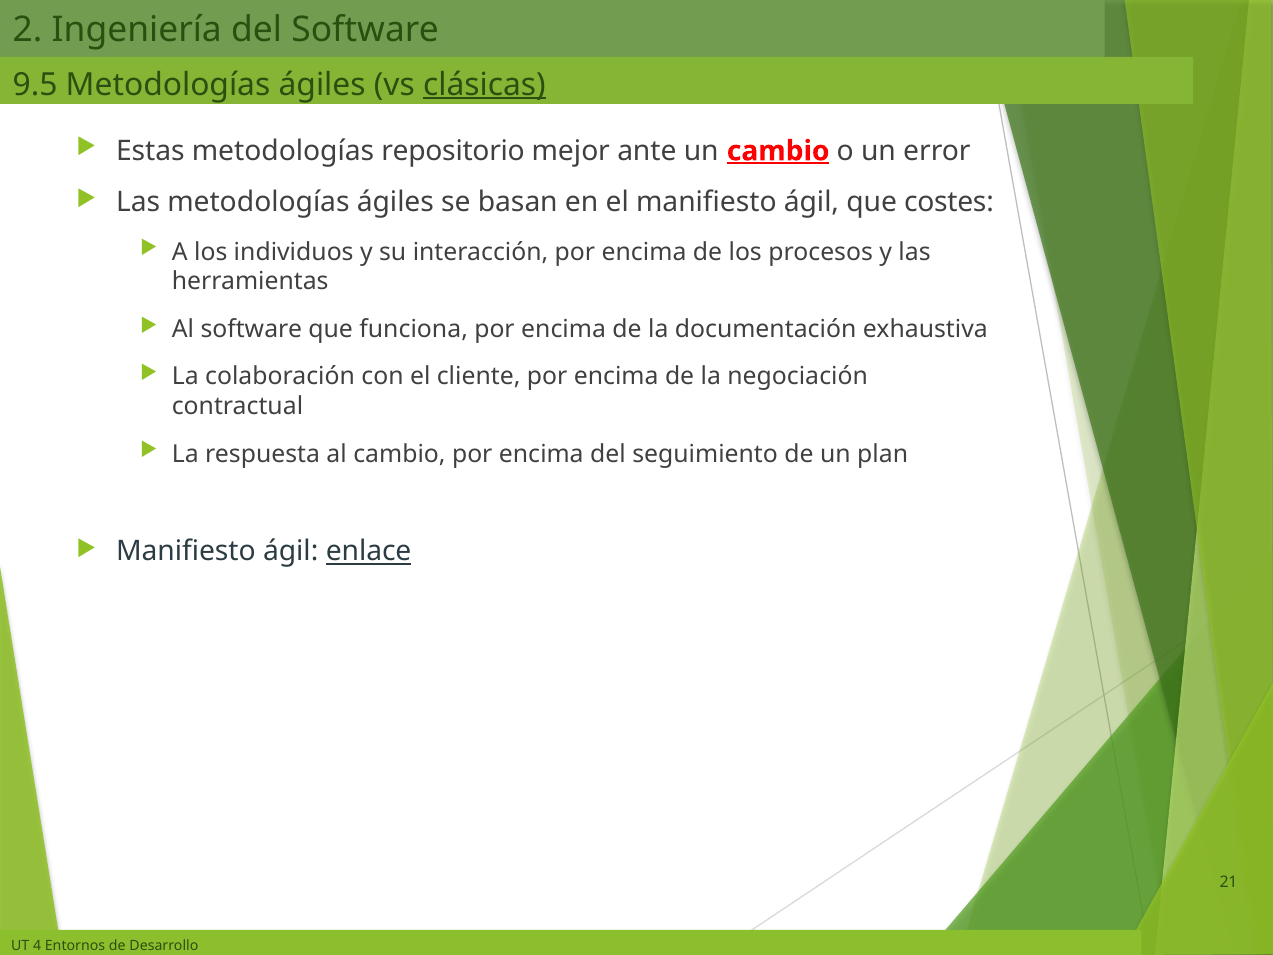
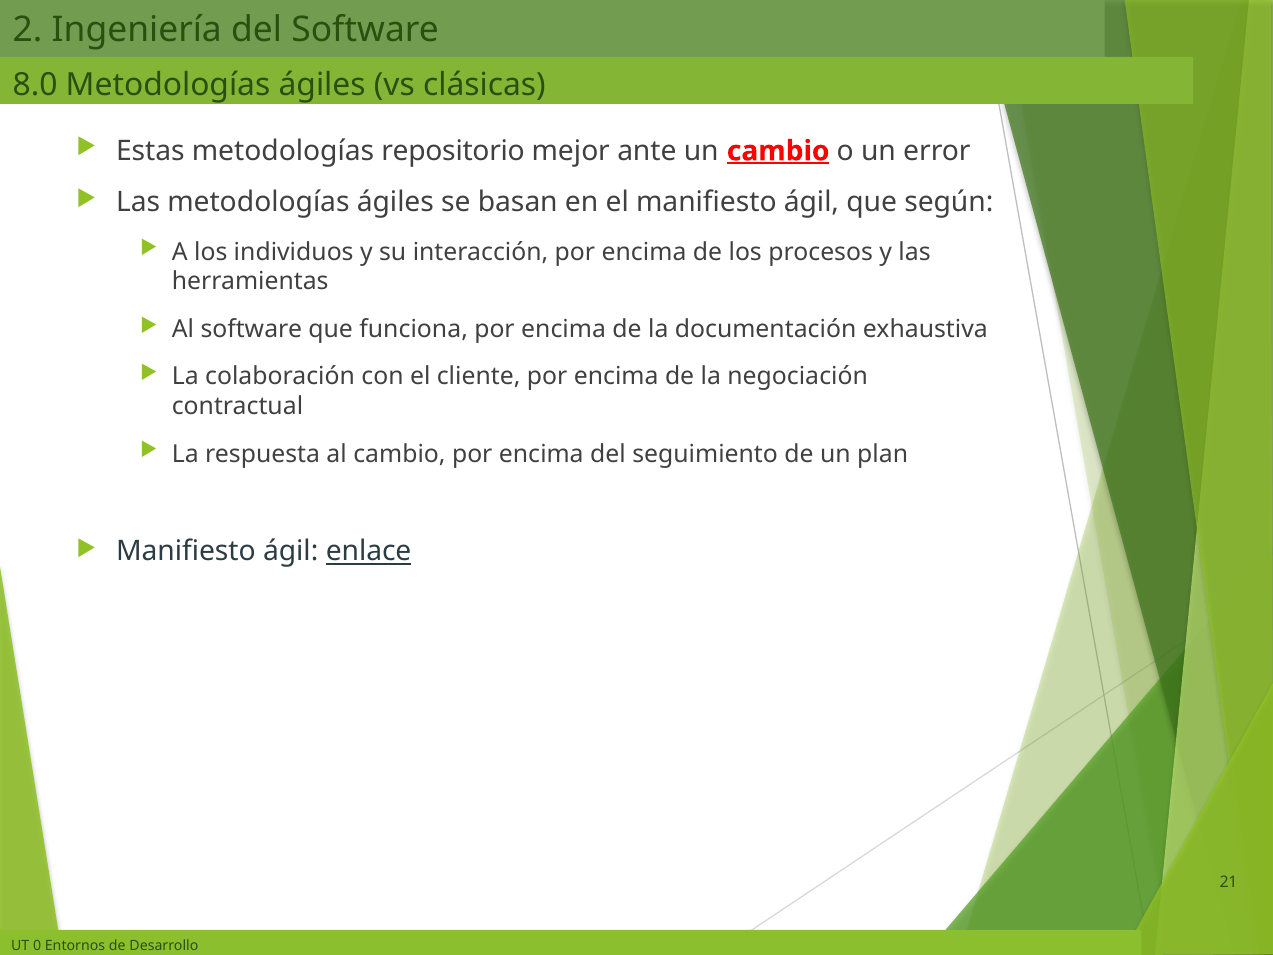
9.5: 9.5 -> 8.0 (35, 85)
clásicas underline: present -> none (484, 85)
costes: costes -> según (949, 203)
4: 4 -> 0 (37, 945)
